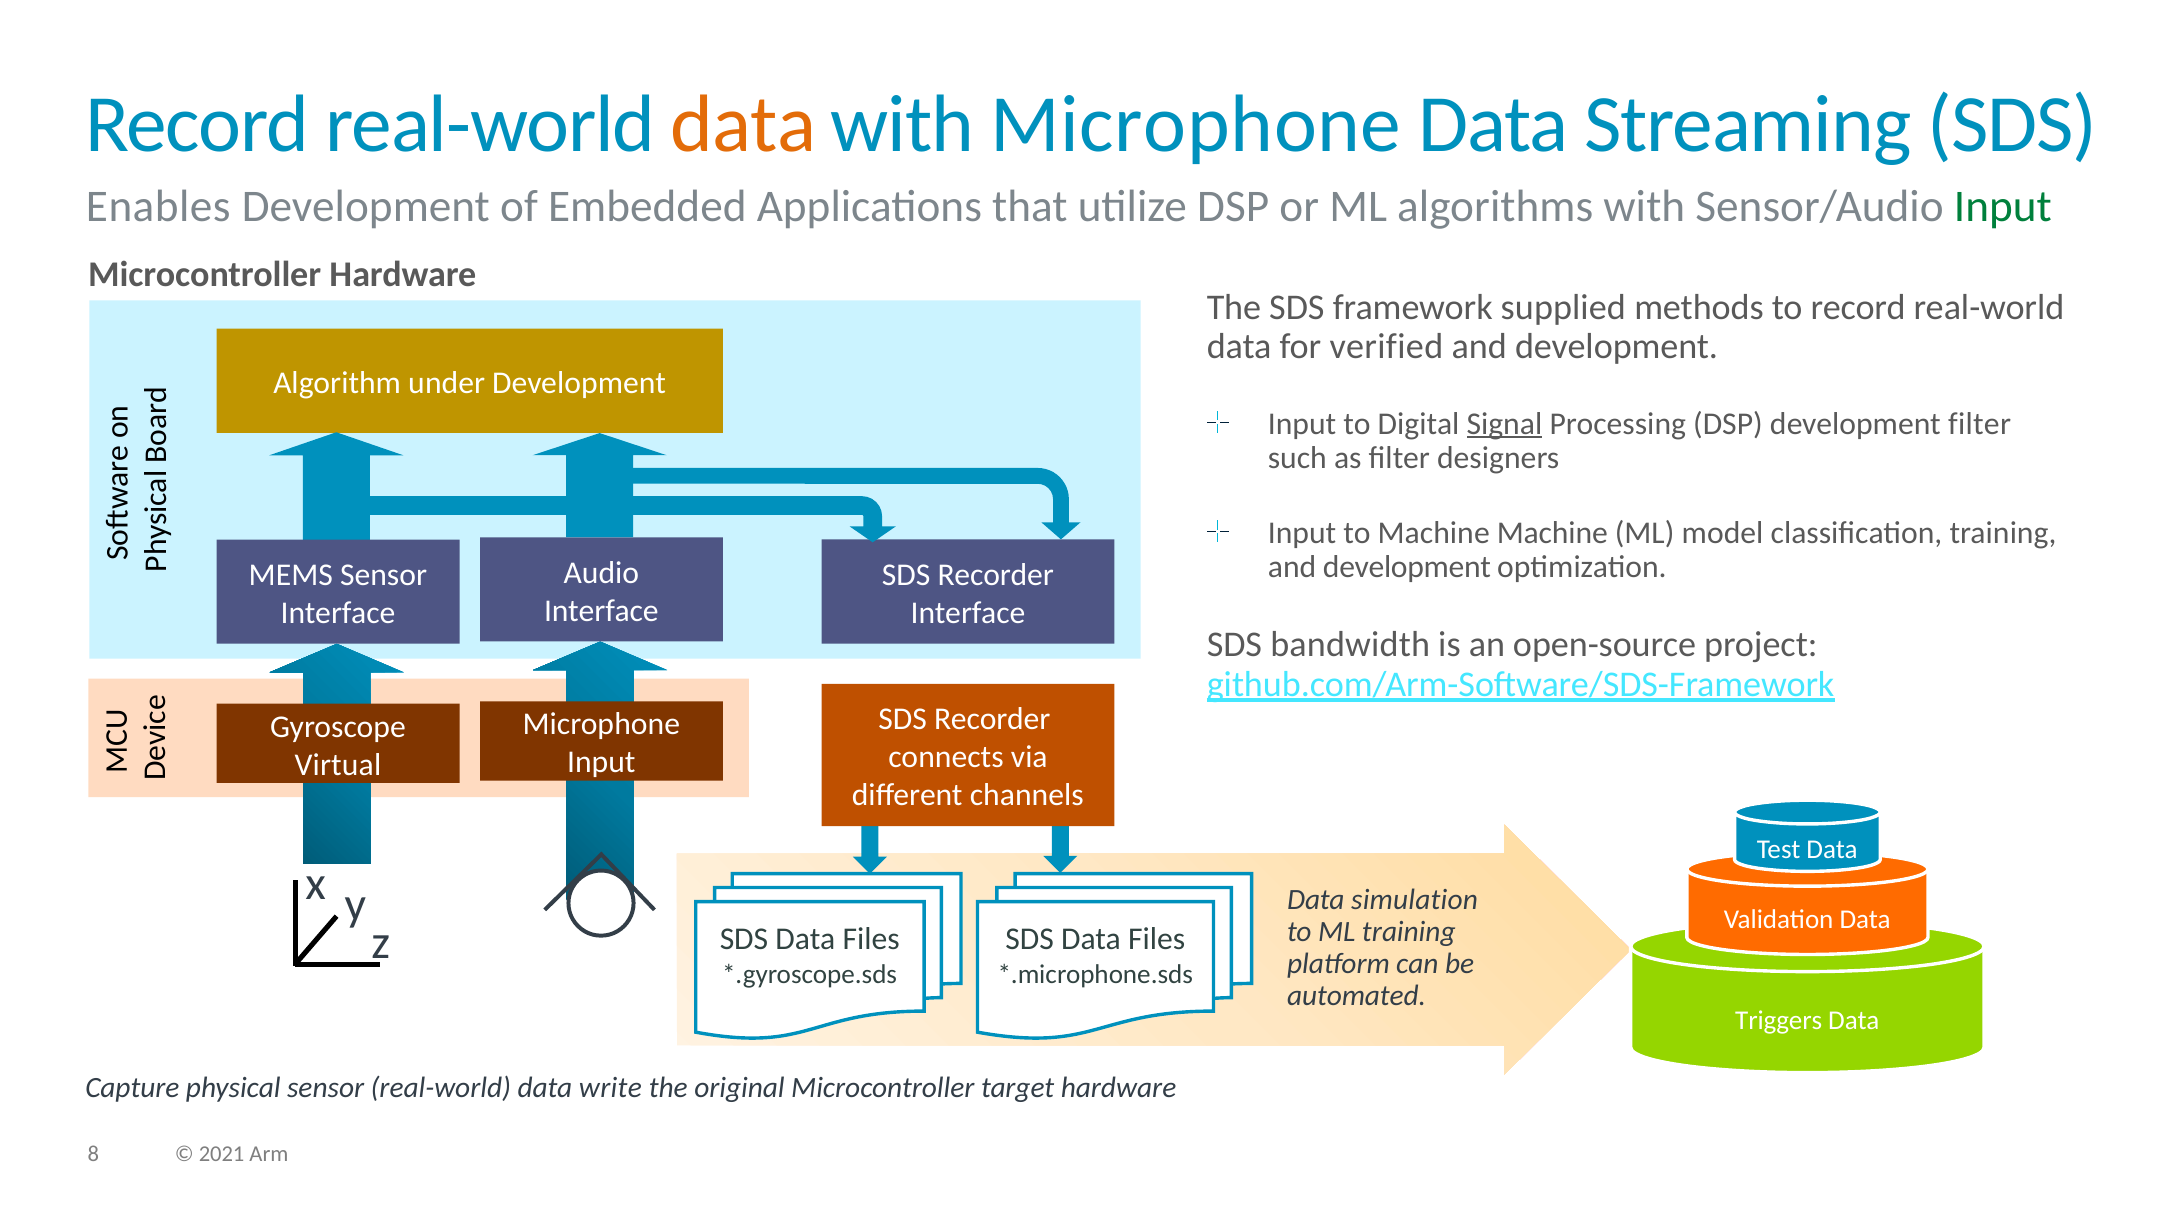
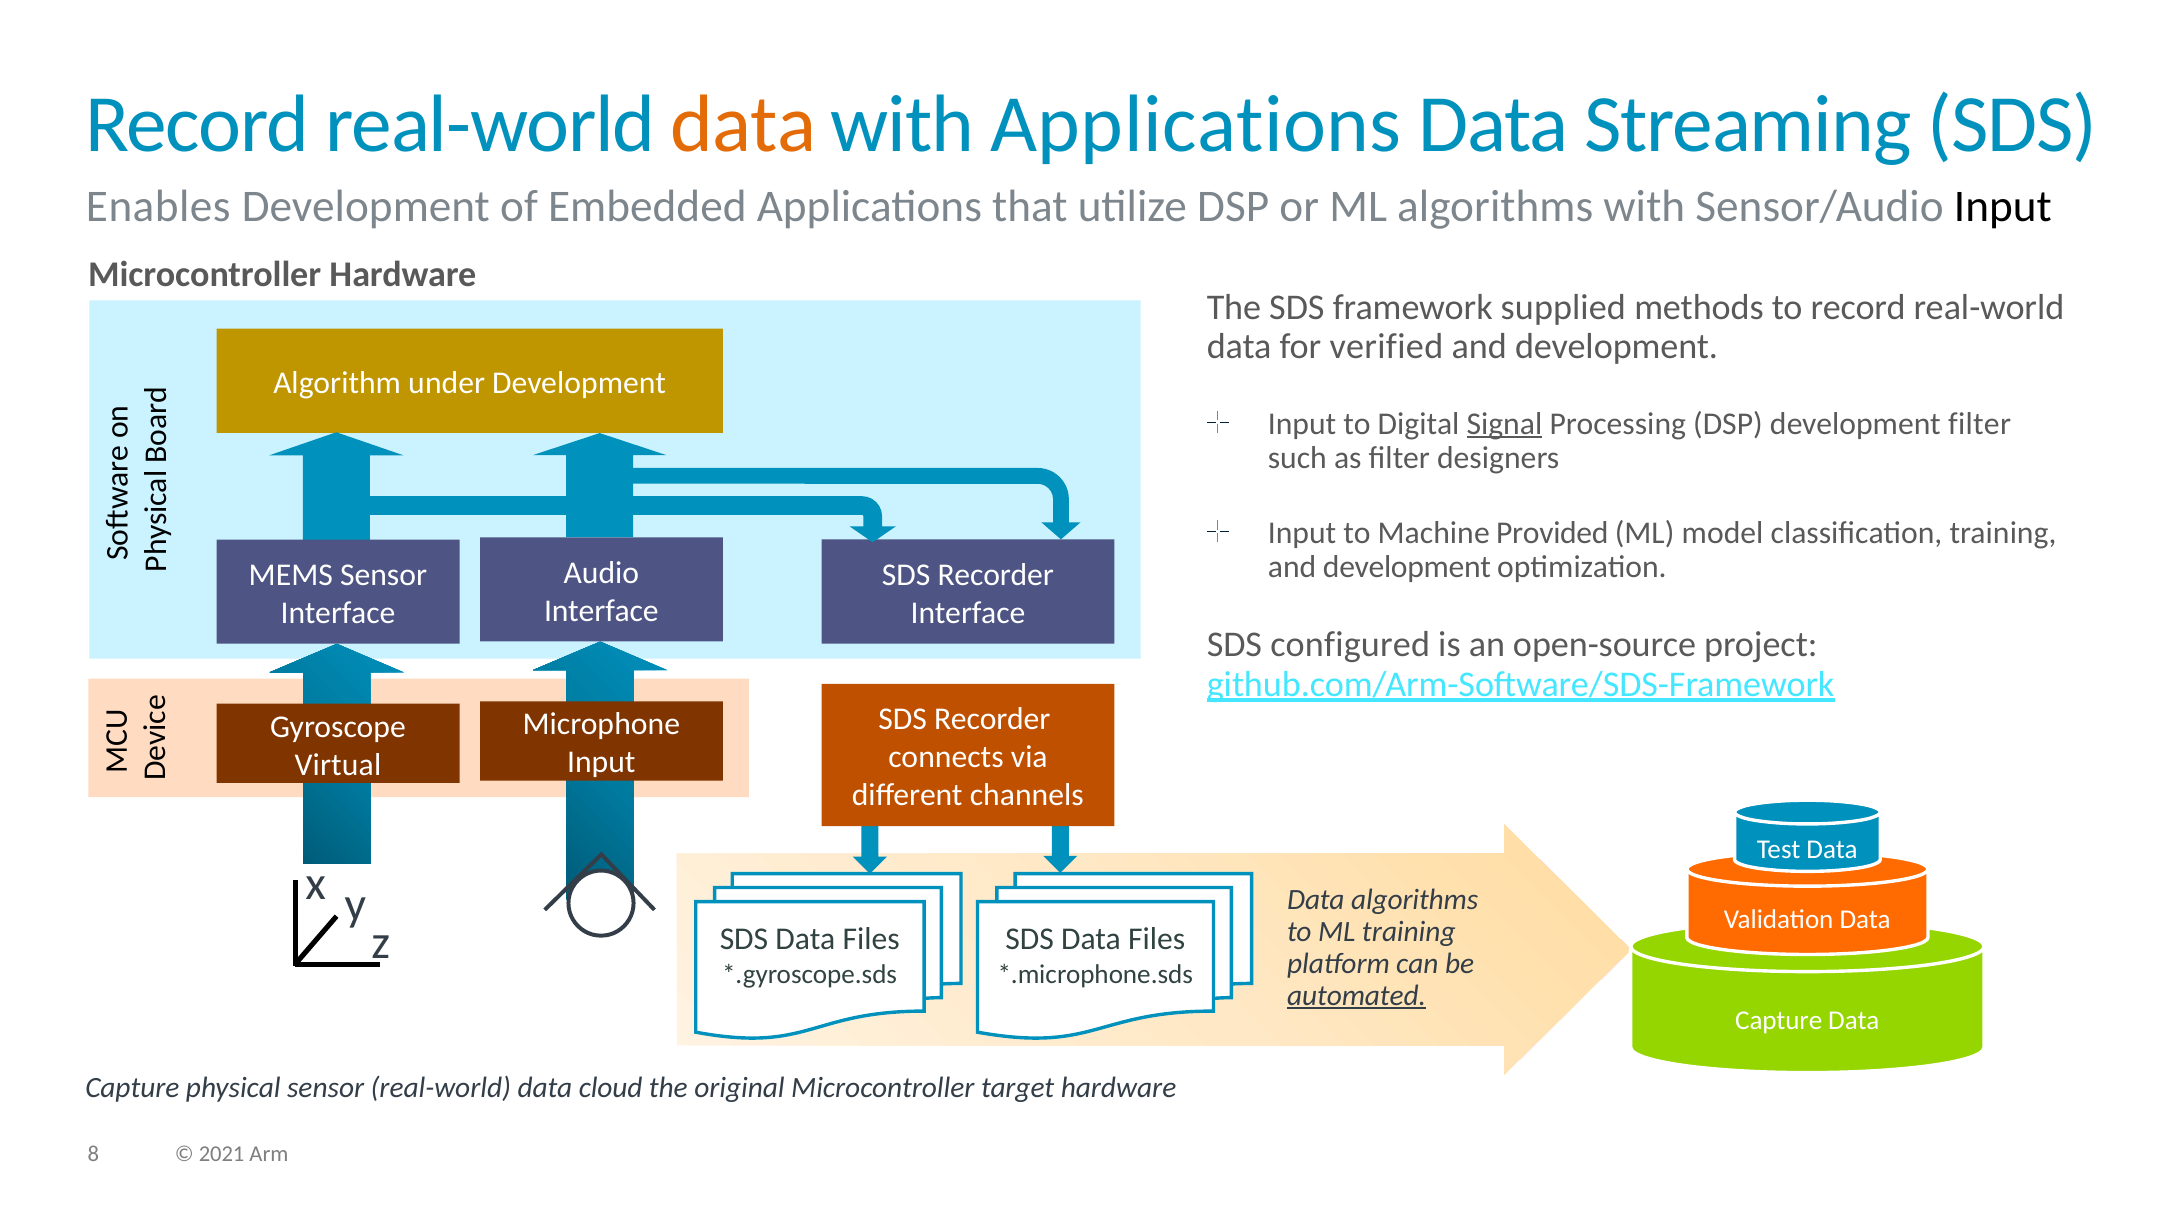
with Microphone: Microphone -> Applications (1196, 125)
Input colour: green -> black (2003, 207)
Machine Machine: Machine -> Provided (1552, 533)
bandwidth: bandwidth -> configured (1350, 644)
Data simulation: simulation -> algorithms (1415, 900)
automated underline: none -> present (1357, 995)
Triggers: Triggers -> Capture (1779, 1021)
write: write -> cloud (611, 1088)
